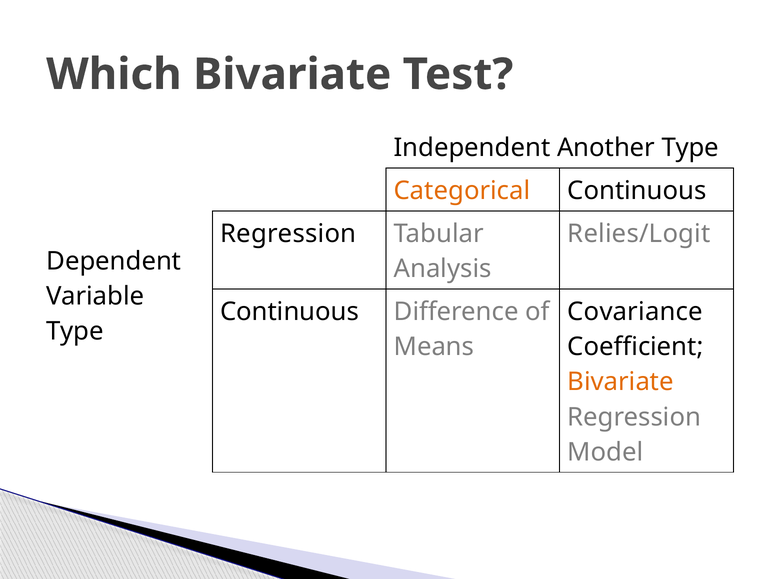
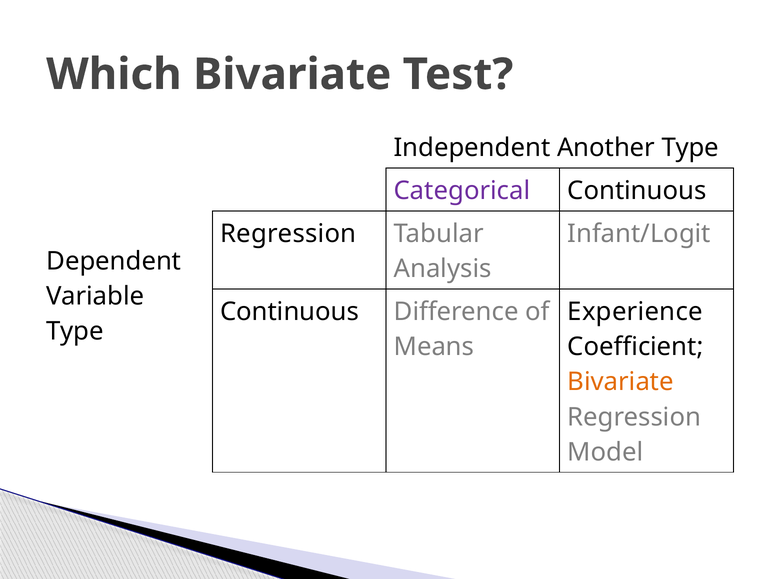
Categorical colour: orange -> purple (462, 191)
Relies/Logit: Relies/Logit -> Infant/Logit (639, 234)
Covariance: Covariance -> Experience (635, 312)
